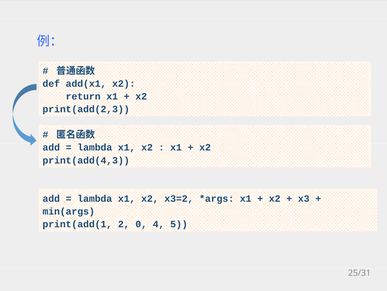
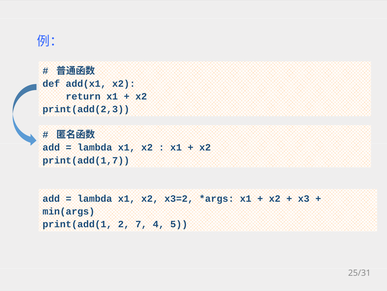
print(add(4,3: print(add(4,3 -> print(add(1,7 (86, 160)
0: 0 -> 7 (141, 224)
